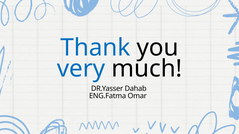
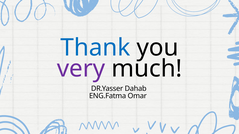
very colour: blue -> purple (81, 69)
